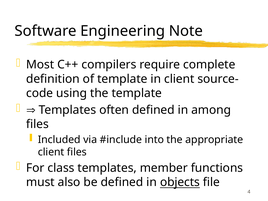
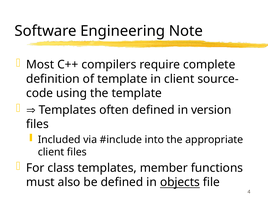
among: among -> version (211, 110)
